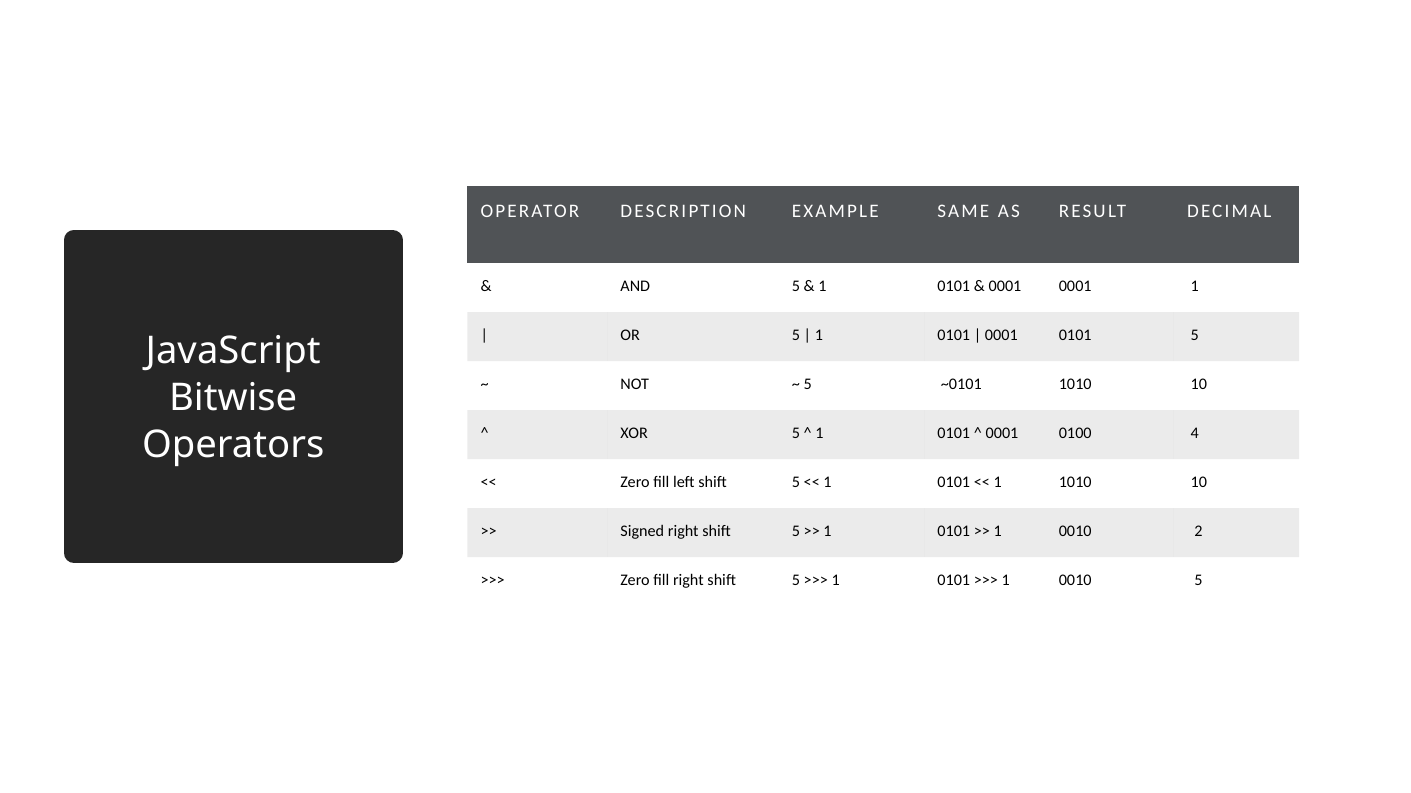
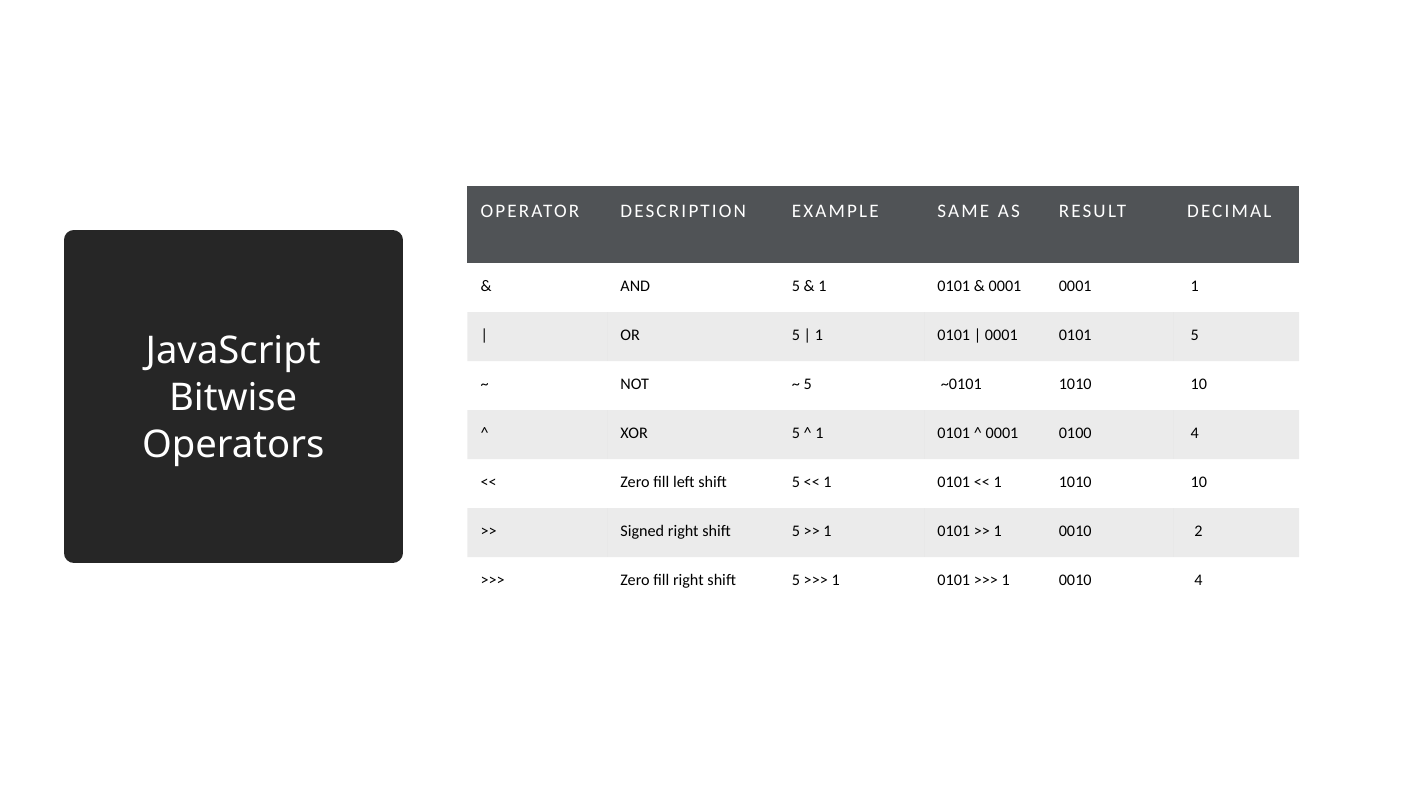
0010 5: 5 -> 4 (1199, 581)
